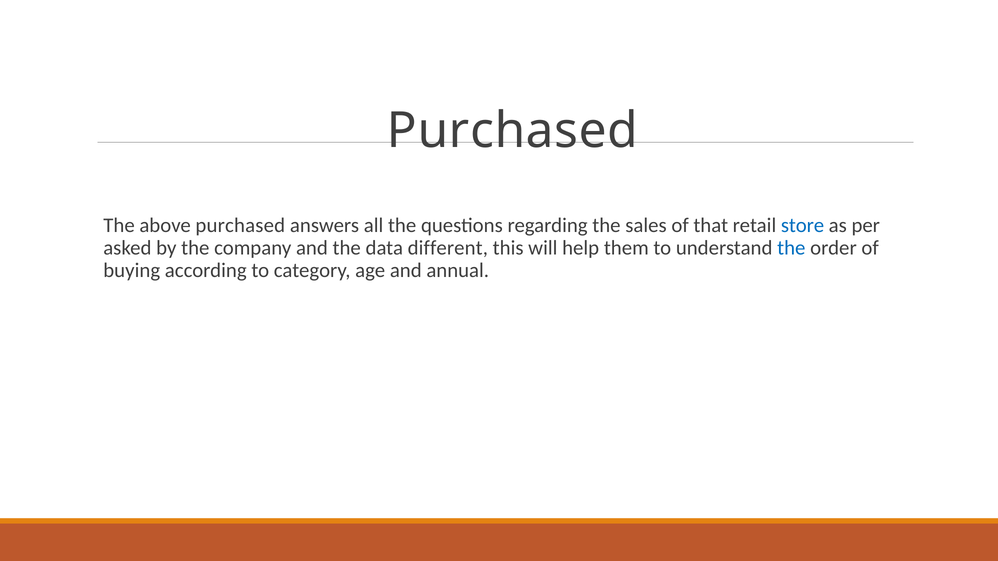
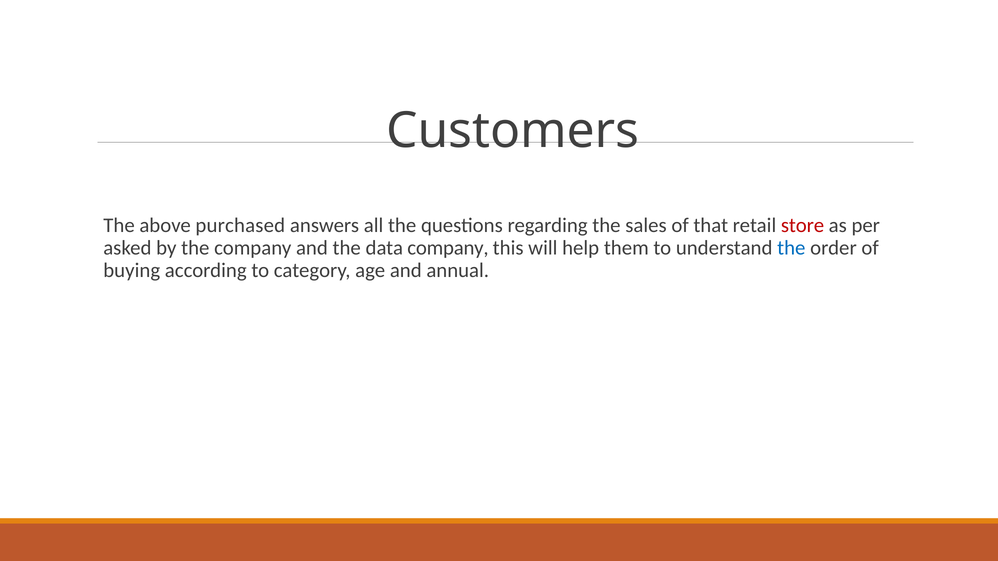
Purchased: Purchased -> Customers (513, 131)
store colour: blue -> red (803, 226)
data different: different -> company (448, 248)
